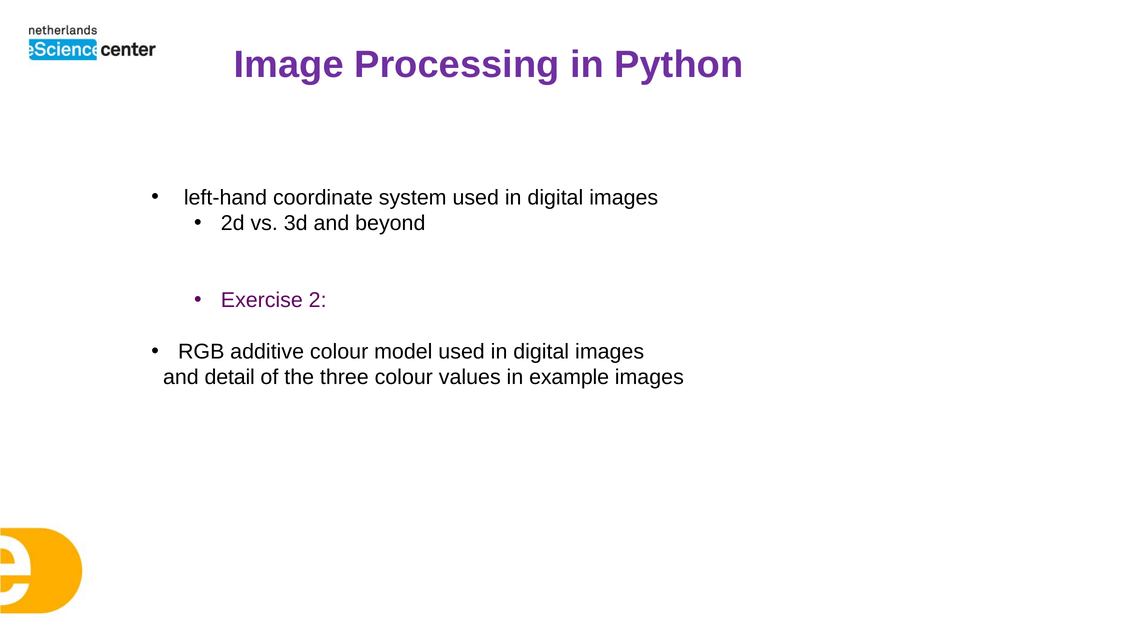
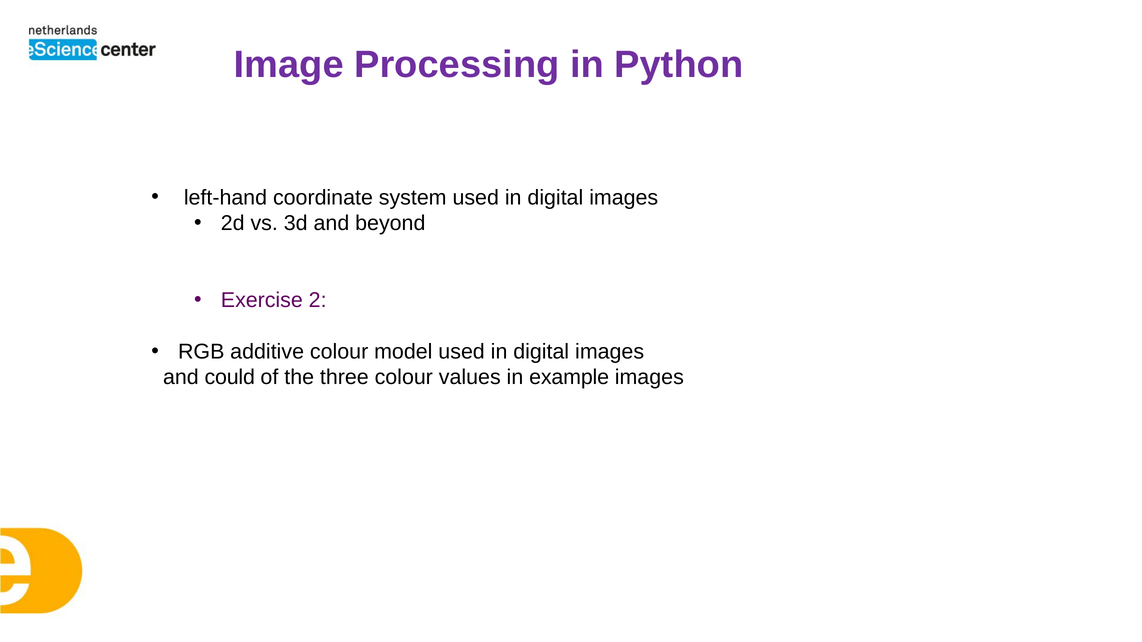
detail: detail -> could (230, 378)
